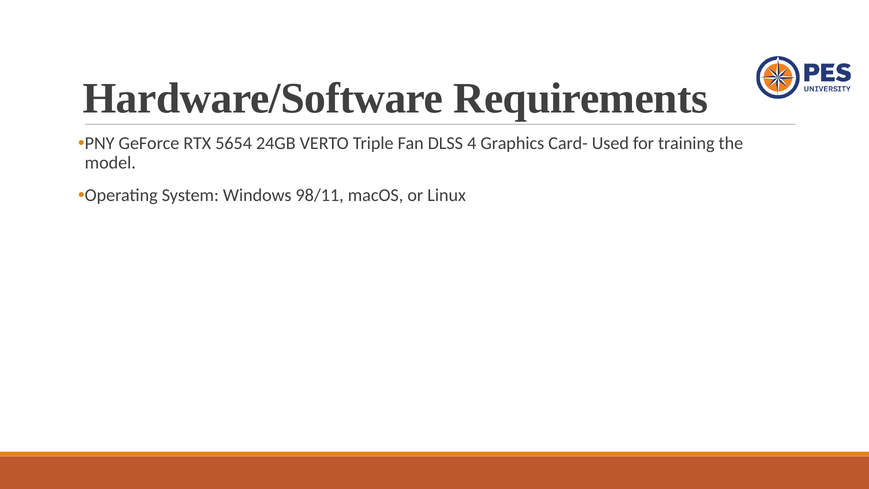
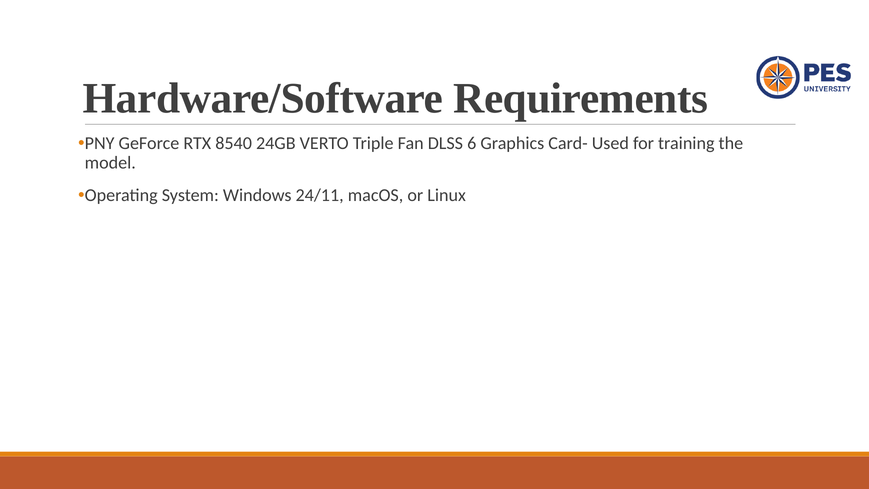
5654: 5654 -> 8540 (234, 143)
4: 4 -> 6 (472, 143)
98/11: 98/11 -> 24/11 (320, 195)
